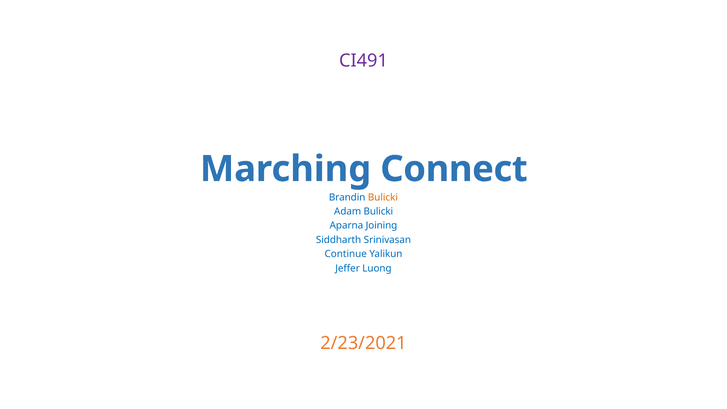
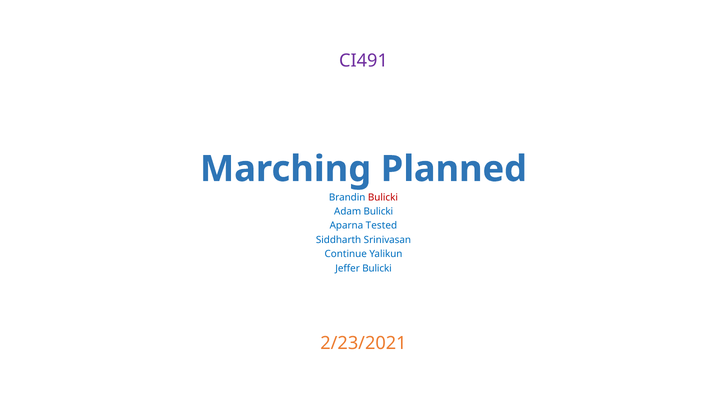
Connect: Connect -> Planned (454, 169)
Bulicki colour: orange -> red (383, 197)
Joining: Joining -> Tested (381, 226)
Jeffer Luong: Luong -> Bulicki (377, 268)
